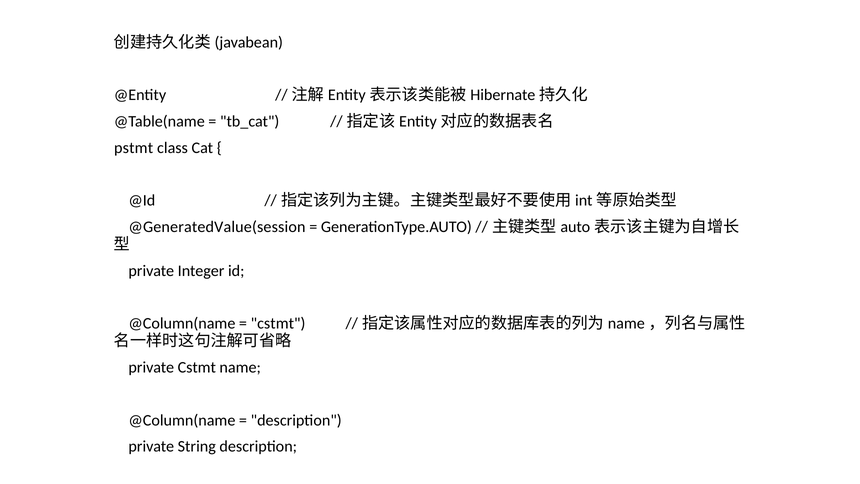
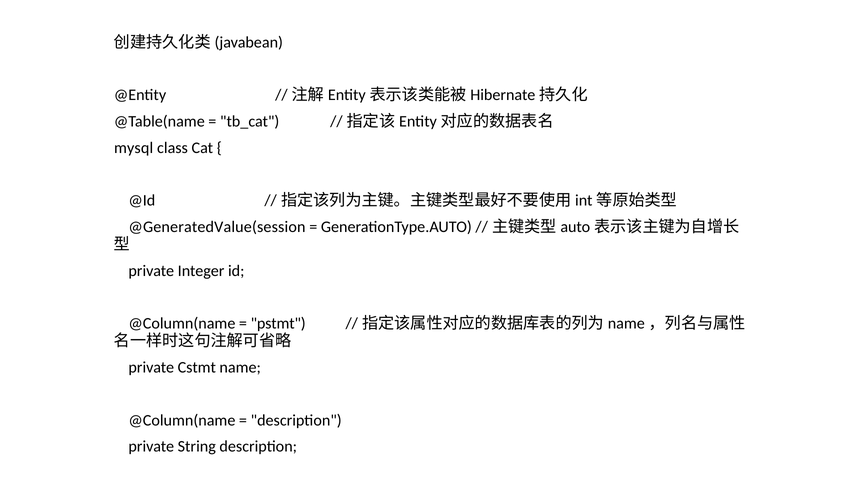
pstmt: pstmt -> mysql (134, 148)
cstmt: cstmt -> pstmt (278, 323)
